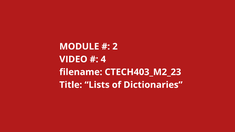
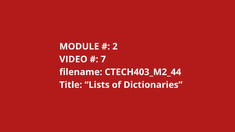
4: 4 -> 7 (103, 59)
CTECH403_M2_23: CTECH403_M2_23 -> CTECH403_M2_44 (143, 72)
